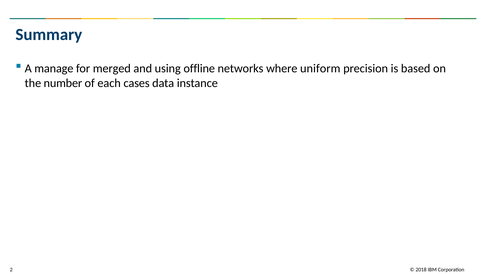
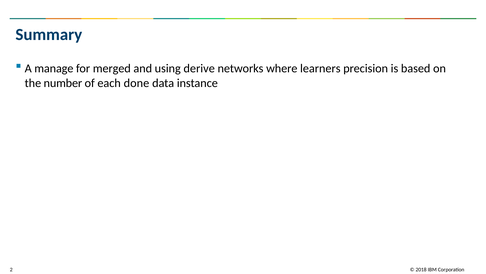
offline: offline -> derive (199, 68)
uniform: uniform -> learners (320, 68)
cases: cases -> done (136, 83)
